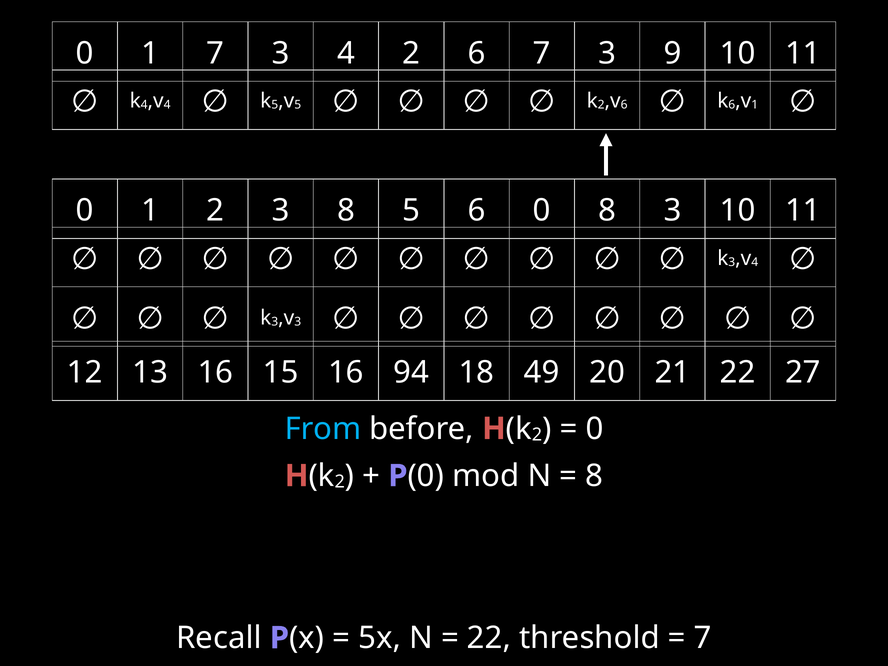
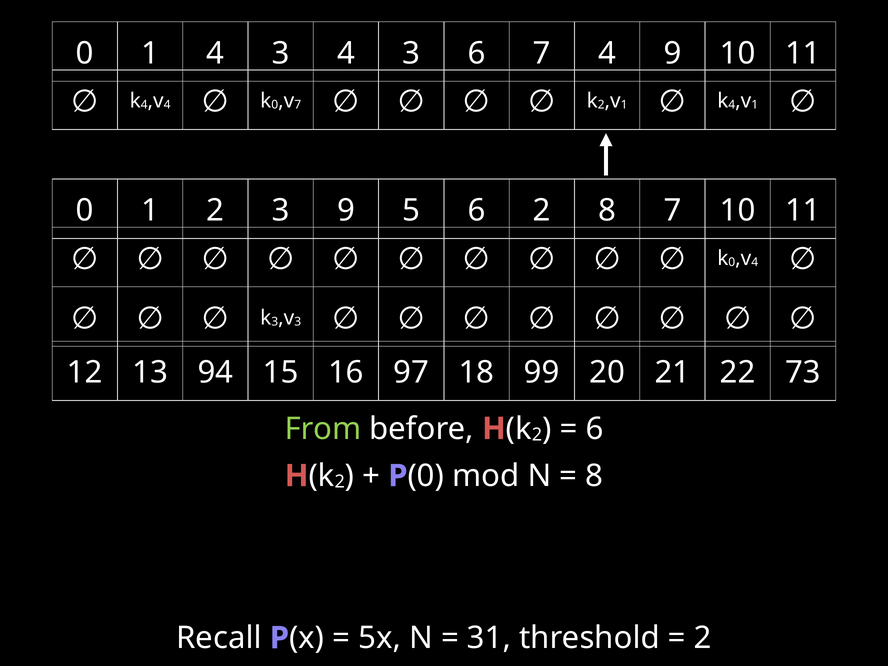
1 7: 7 -> 4 (215, 53)
3 4 2: 2 -> 3 (411, 53)
6 7 3: 3 -> 4 (607, 53)
5: 5 -> 0 (275, 105)
5: 5 -> 7 (298, 105)
6: 6 -> 1 (624, 105)
6: 6 -> 4 (732, 105)
3 8: 8 -> 9 (346, 211)
6 0: 0 -> 2 (542, 211)
8 3: 3 -> 7 (672, 211)
3: 3 -> 0 (732, 262)
13 16: 16 -> 94 (215, 373)
94: 94 -> 97 (411, 373)
49: 49 -> 99 (542, 373)
27: 27 -> 73 (803, 373)
From colour: light blue -> light green (323, 429)
0: 0 -> 6 (594, 429)
22: 22 -> 31 (489, 638)
7: 7 -> 2 (703, 638)
